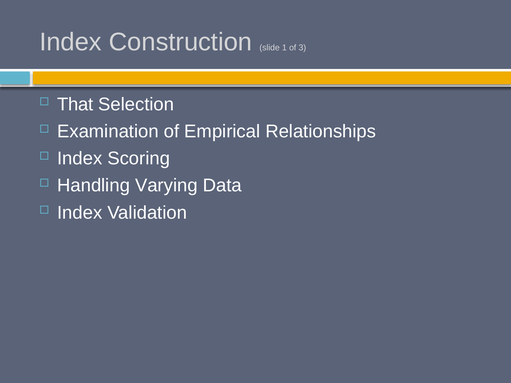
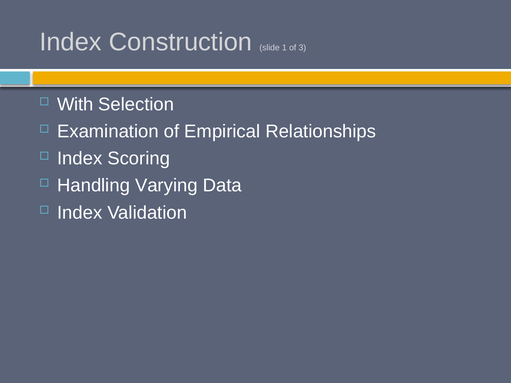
That: That -> With (75, 104)
